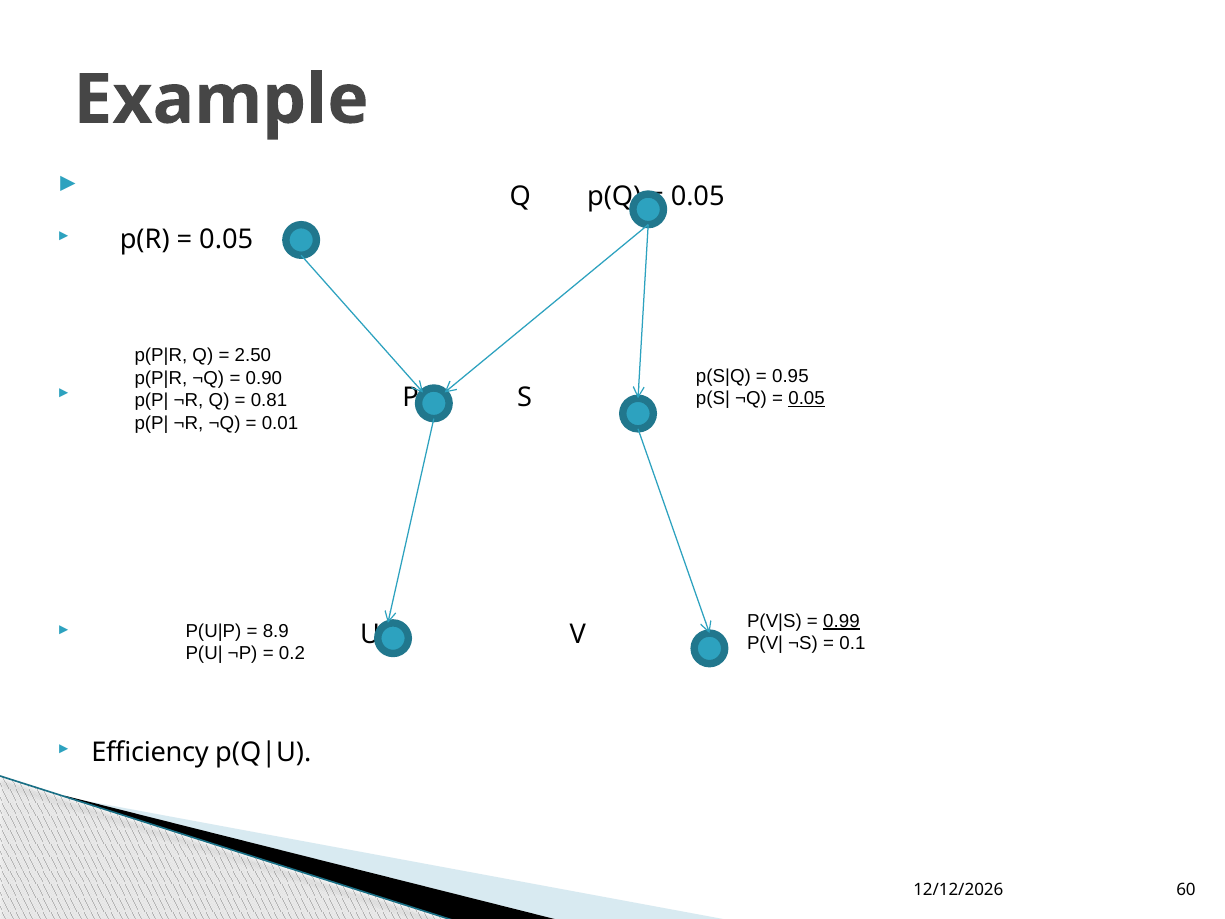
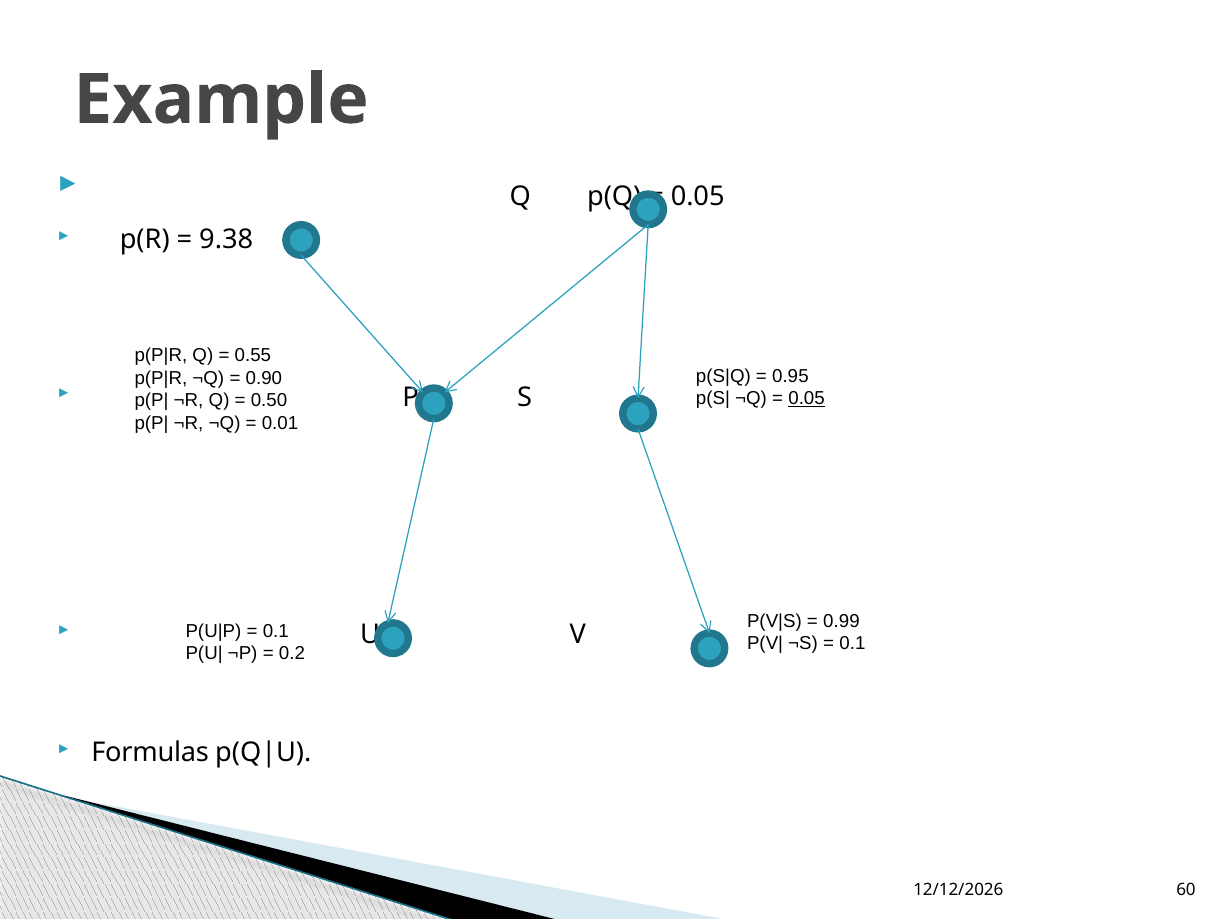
0.05: 0.05 -> 9.38 (226, 239)
2.50: 2.50 -> 0.55 (253, 355)
0.81: 0.81 -> 0.50 (269, 400)
0.99 underline: present -> none (841, 621)
8.9: 8.9 -> 0.1 (276, 631)
Efficiency: Efficiency -> Formulas (150, 752)
